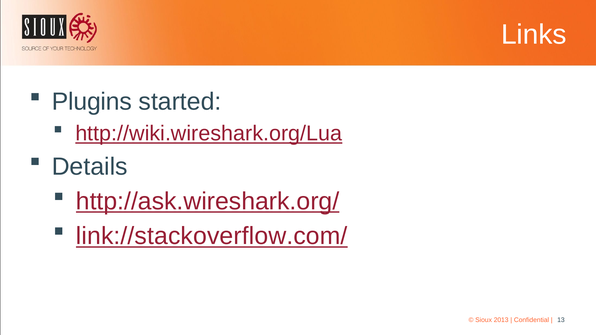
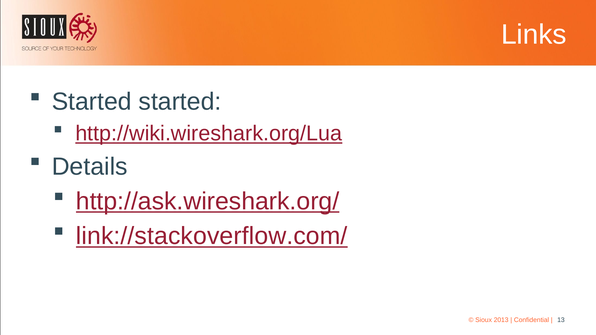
Plugins: Plugins -> Started (92, 102)
